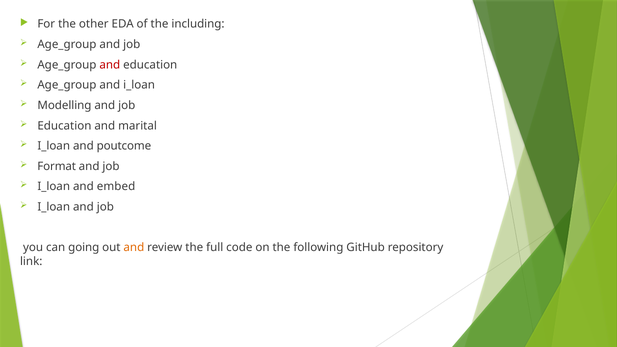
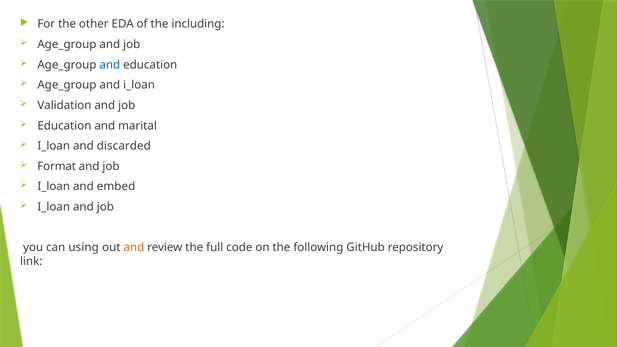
and colour: red -> blue (110, 65)
Modelling: Modelling -> Validation (64, 105)
poutcome: poutcome -> discarded (124, 146)
going: going -> using (84, 248)
